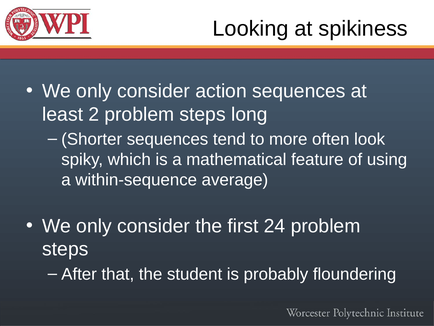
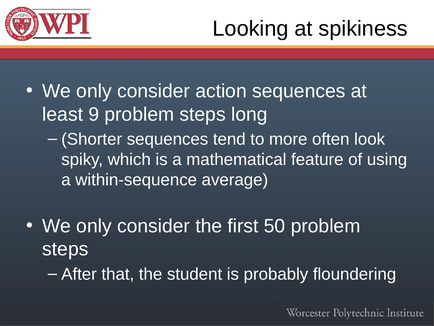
2: 2 -> 9 (94, 114)
24: 24 -> 50 (275, 226)
